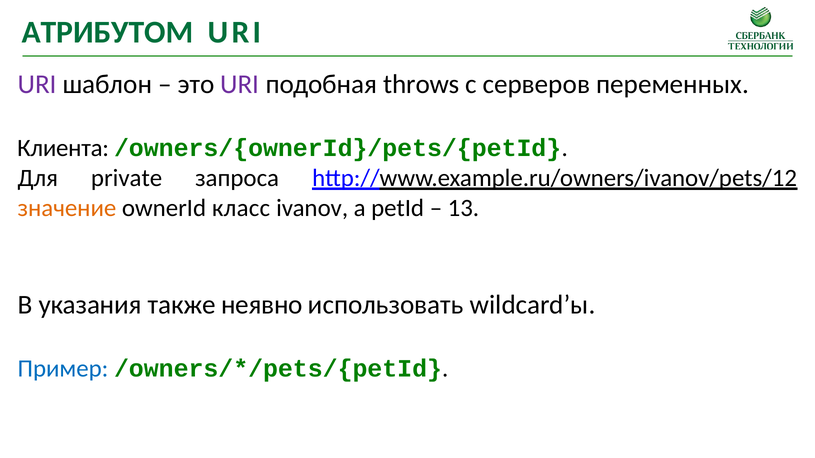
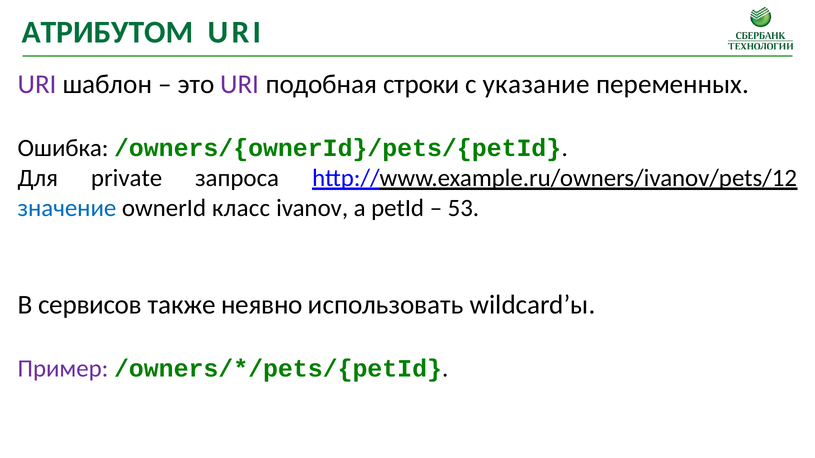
throws: throws -> строки (421, 85)
серверов: серверов -> указание (536, 85)
Клиента: Клиента -> Ошибка (63, 148)
значение colour: orange -> blue (67, 208)
13: 13 -> 53 (463, 208)
указания: указания -> сервисов (90, 305)
Пример colour: blue -> purple (63, 369)
